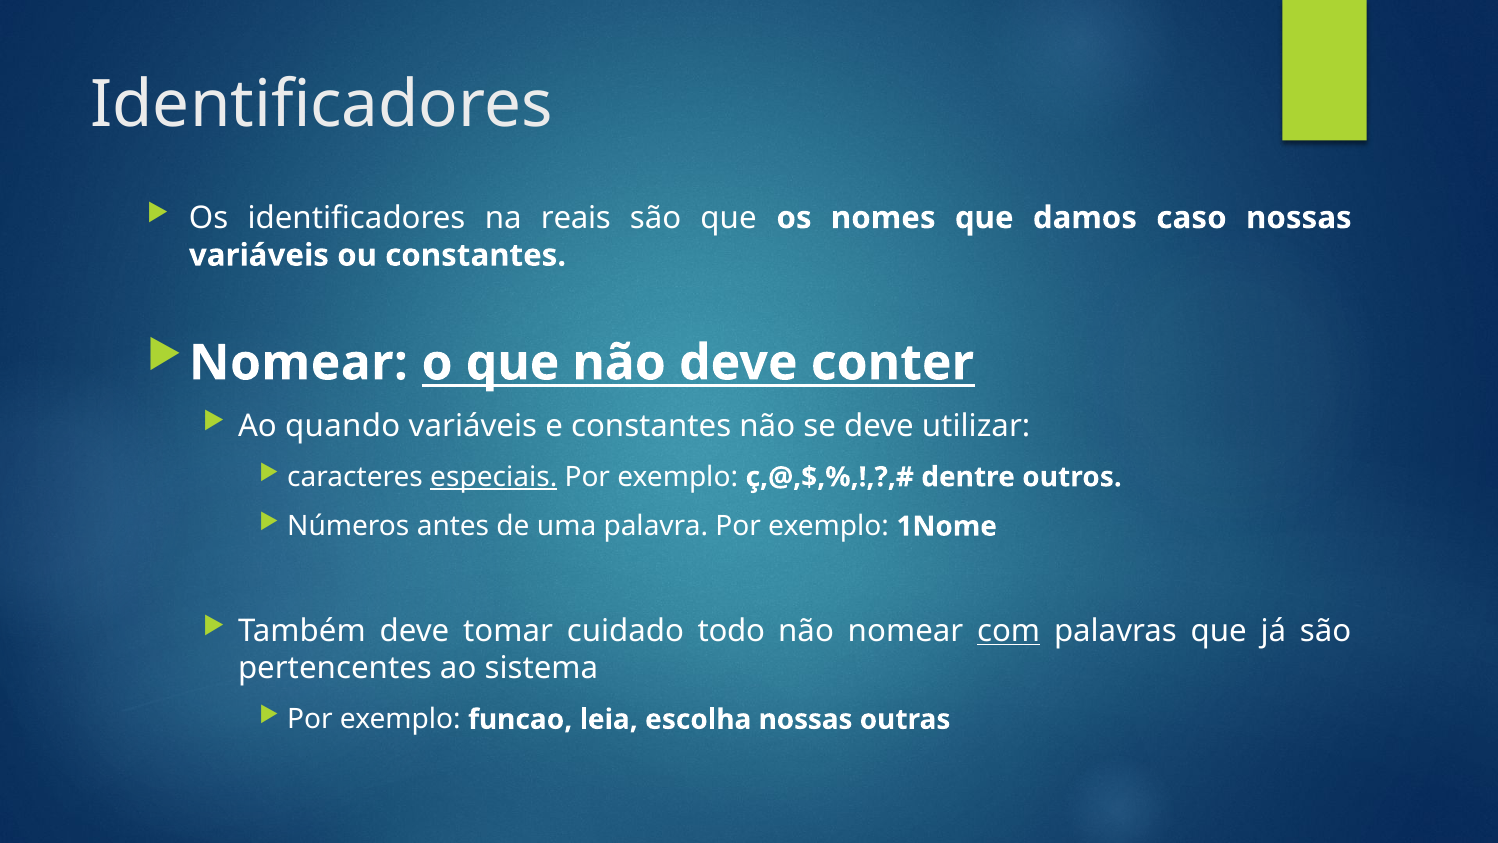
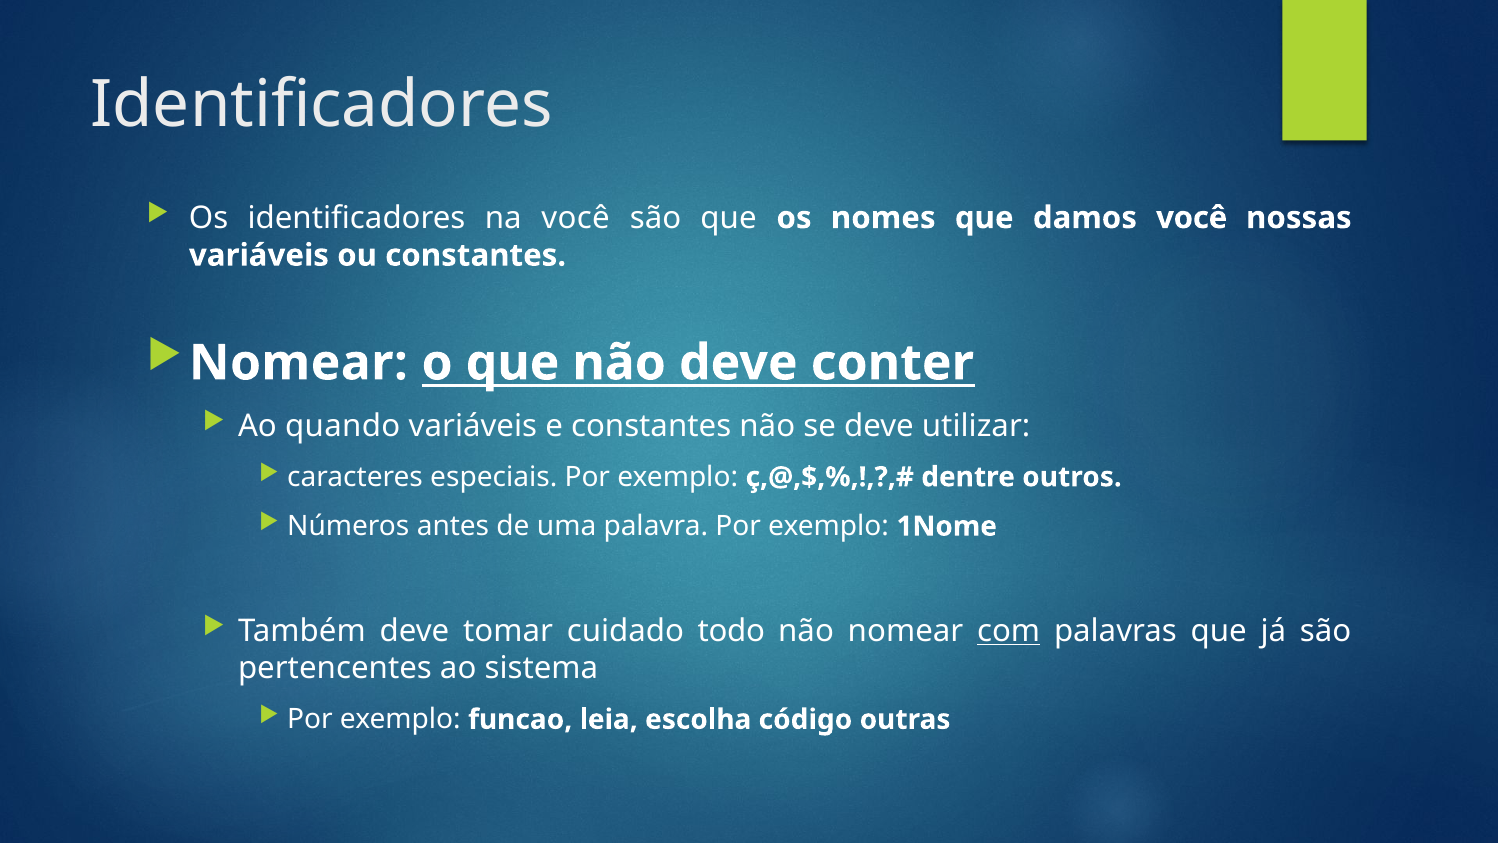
na reais: reais -> você (576, 218)
damos caso: caso -> você (1192, 218)
especiais underline: present -> none (494, 477)
escolha nossas: nossas -> código (805, 719)
